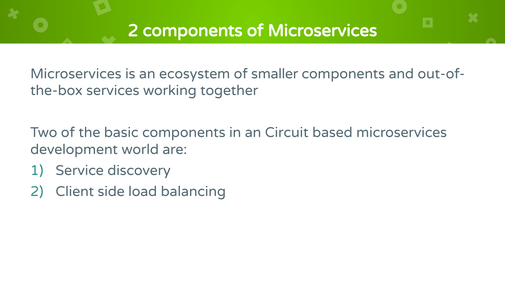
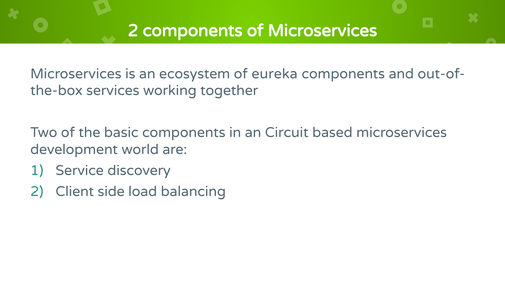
smaller: smaller -> eureka (275, 74)
